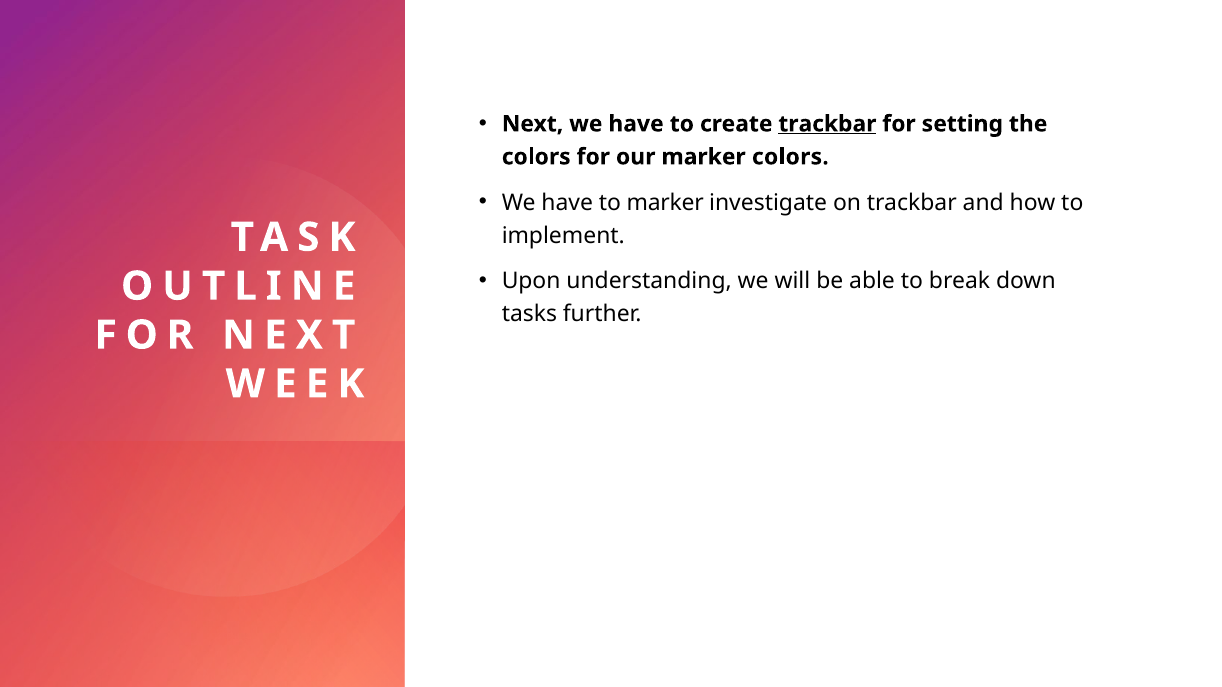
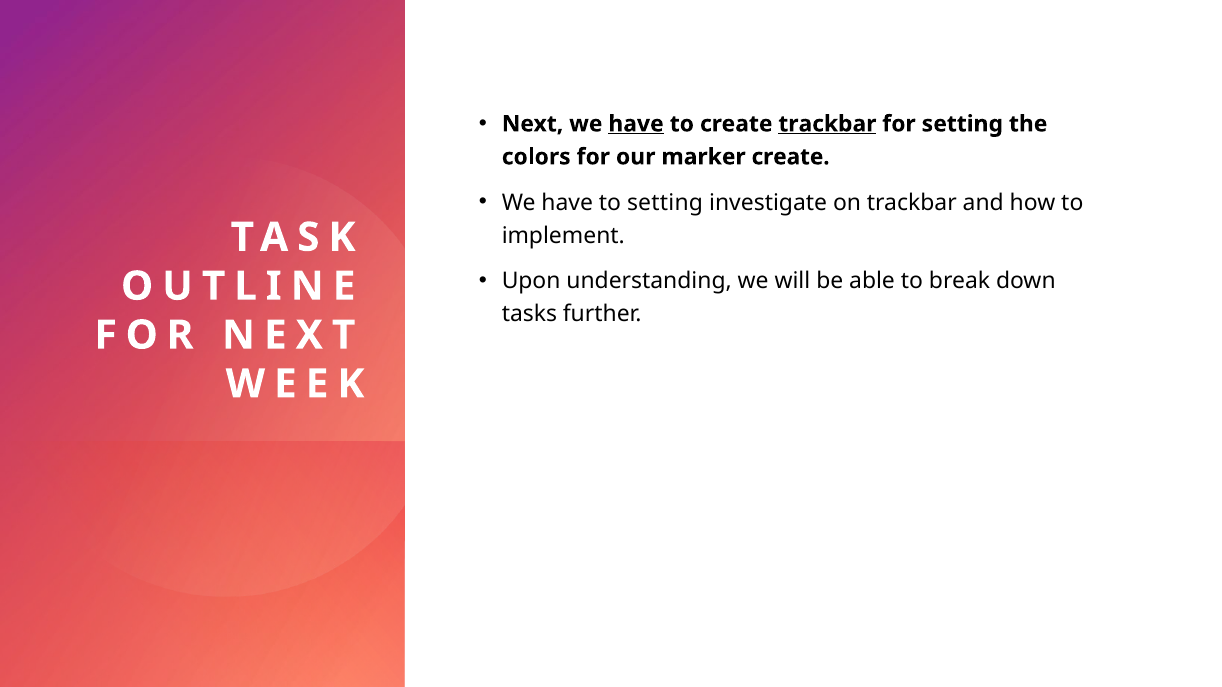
have underline: none -> present (636, 124)
marker colors: colors -> create (791, 157)
to marker: marker -> setting (665, 203)
